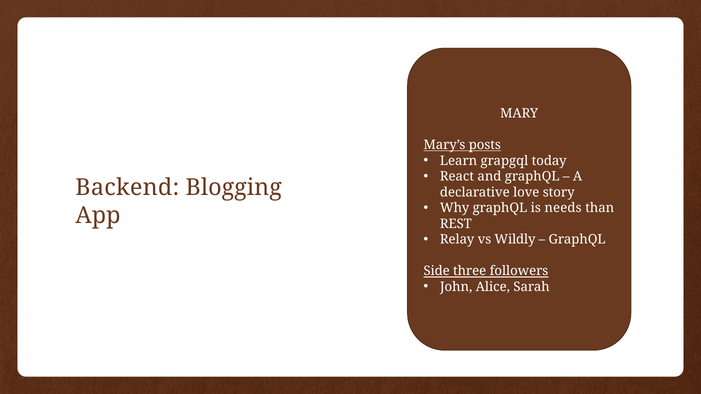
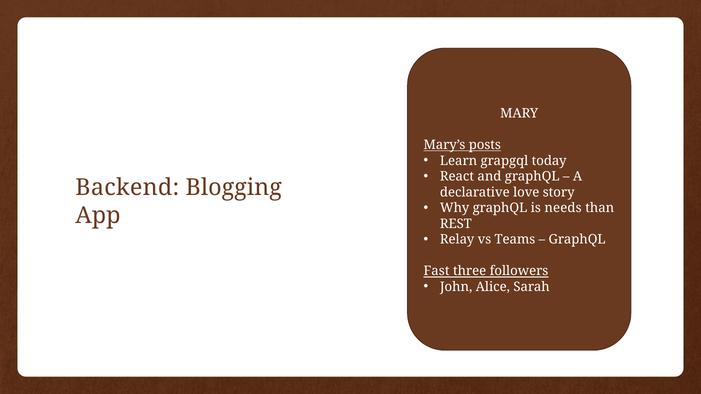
Wildly: Wildly -> Teams (515, 240)
Side: Side -> Fast (437, 271)
